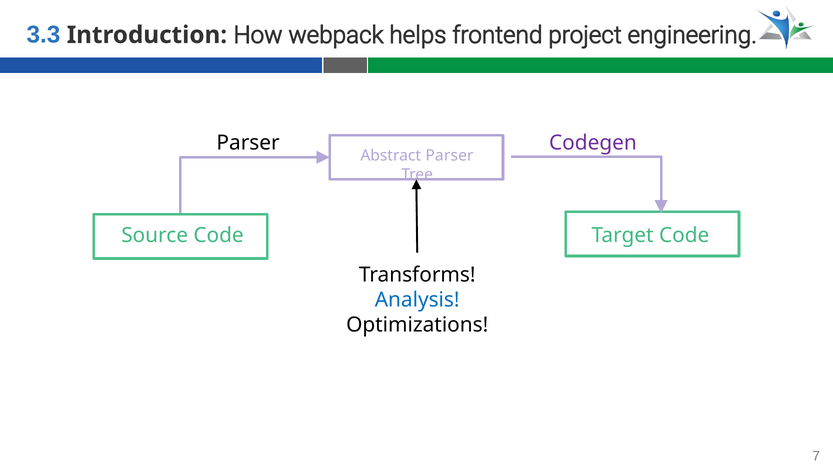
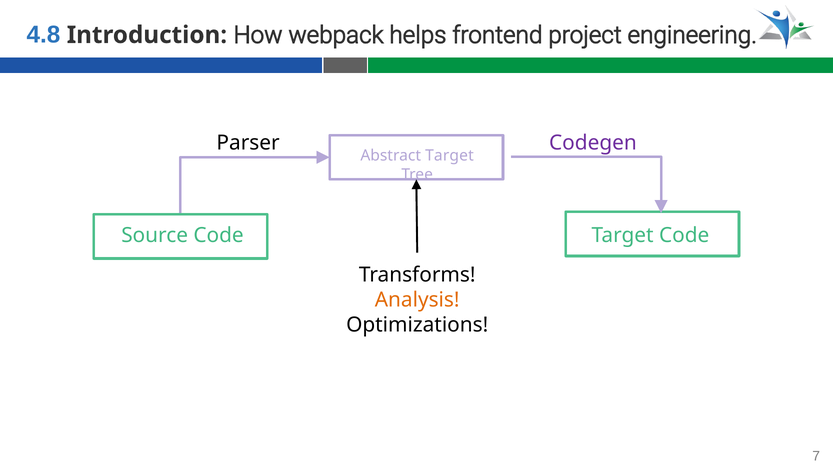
3.3: 3.3 -> 4.8 (43, 35)
Abstract Parser: Parser -> Target (449, 156)
Analysis colour: blue -> orange (417, 300)
